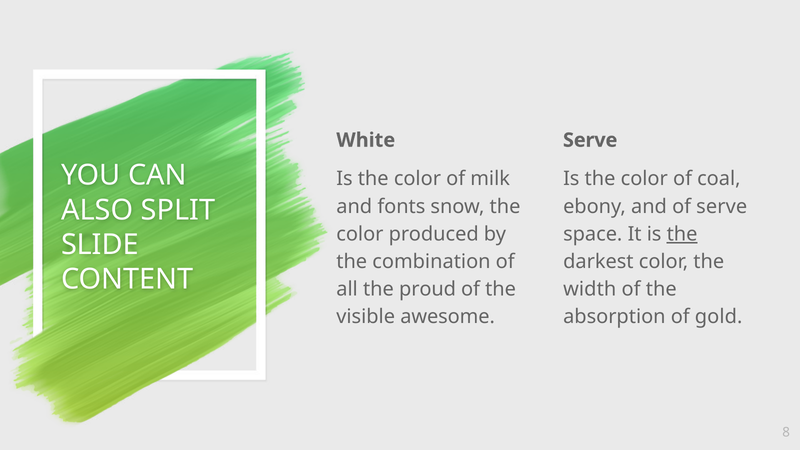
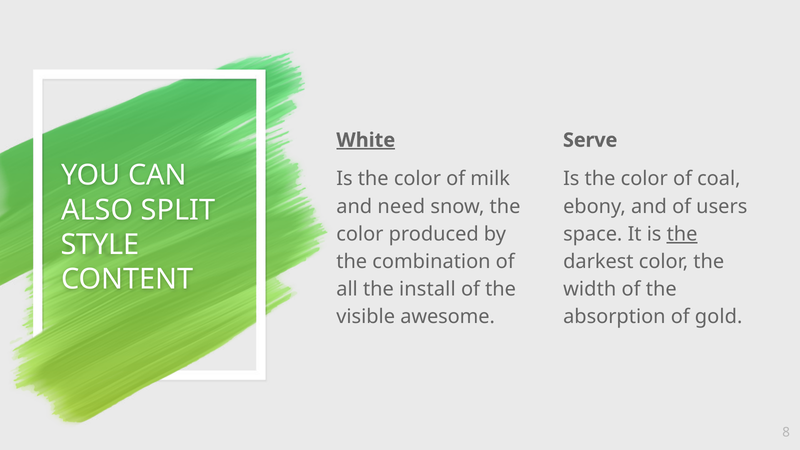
White underline: none -> present (366, 140)
fonts: fonts -> need (401, 206)
of serve: serve -> users (722, 206)
SLIDE: SLIDE -> STYLE (100, 245)
proud: proud -> install (427, 289)
